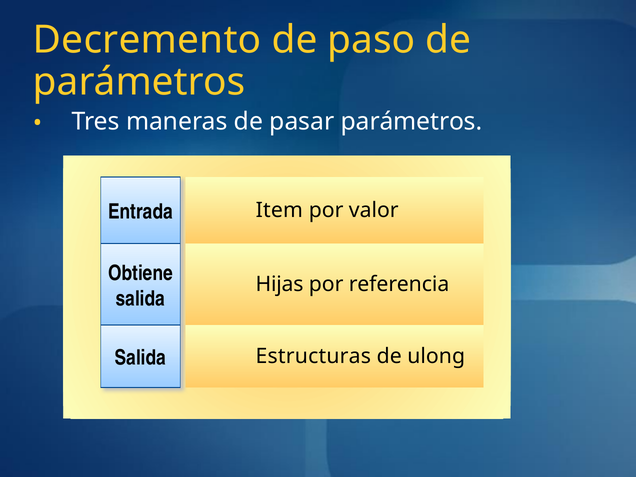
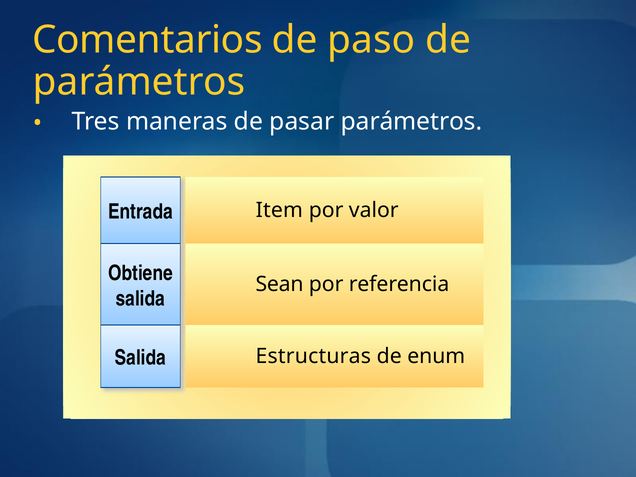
Decremento: Decremento -> Comentarios (147, 40)
Hijas: Hijas -> Sean (280, 284)
ulong: ulong -> enum (436, 356)
